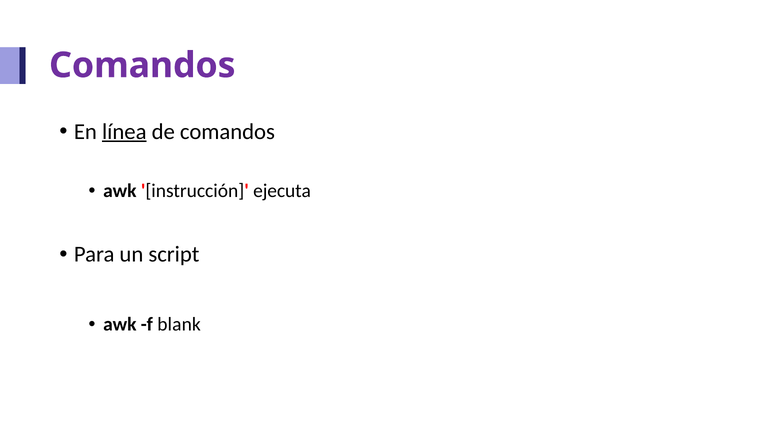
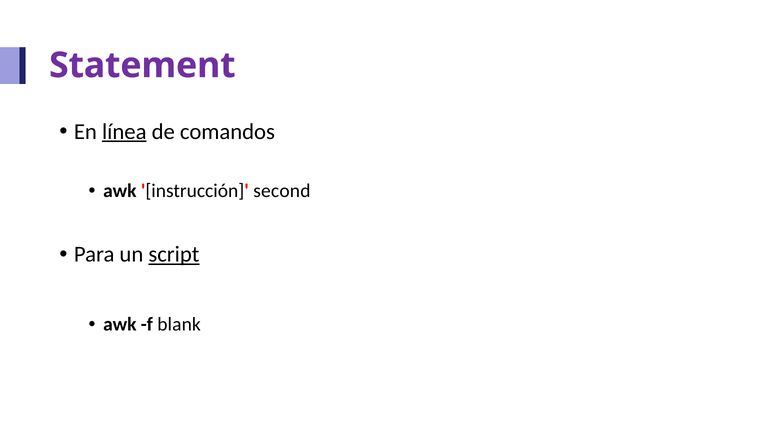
Comandos: Comandos -> Statement (142, 65)
ejecuta: ejecuta -> second (282, 191)
script underline: none -> present (174, 255)
